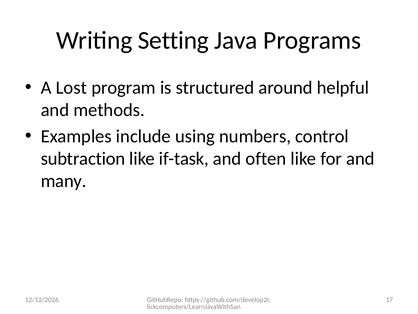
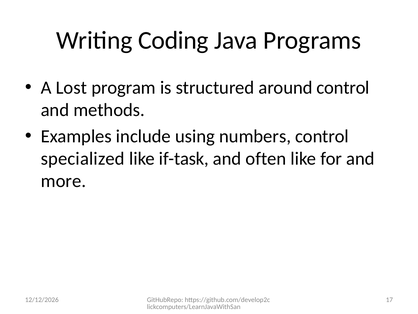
Setting: Setting -> Coding (173, 40)
around helpful: helpful -> control (343, 88)
subtraction: subtraction -> specialized (83, 158)
many: many -> more (63, 181)
